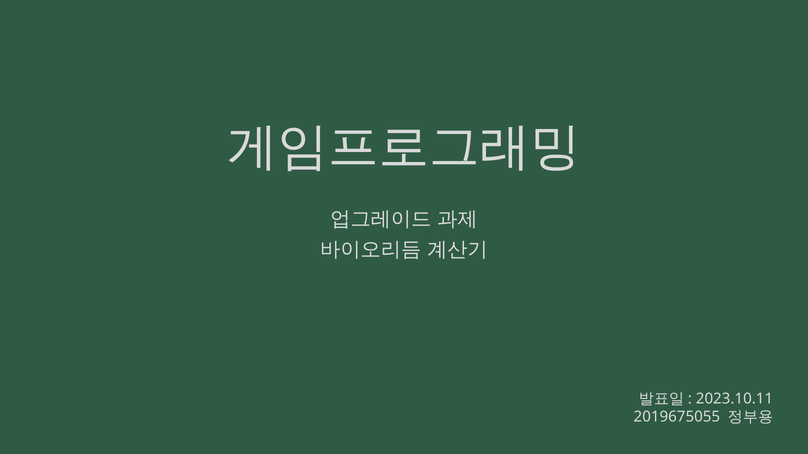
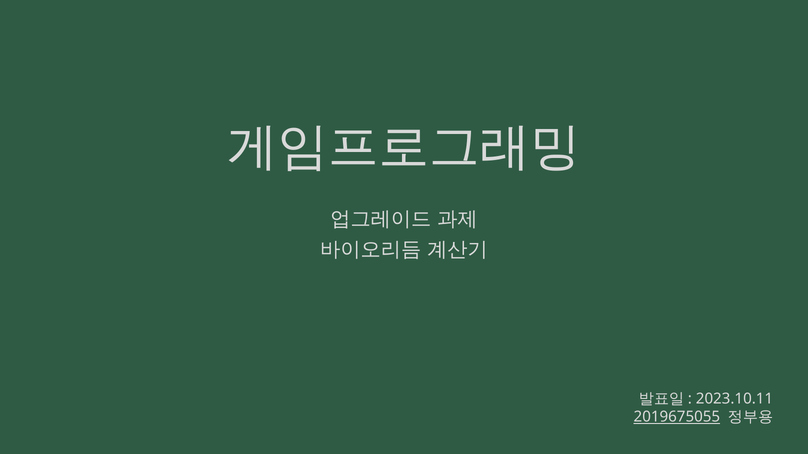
2019675055 underline: none -> present (677, 417)
